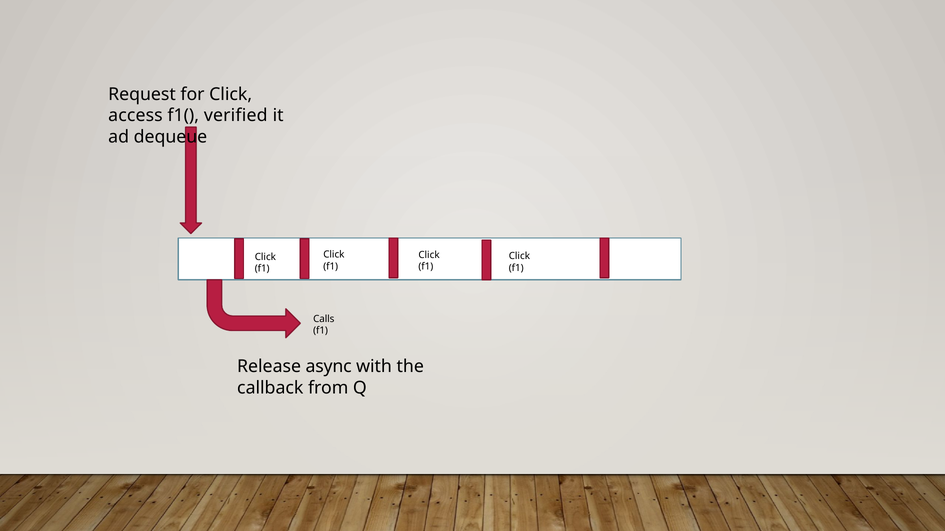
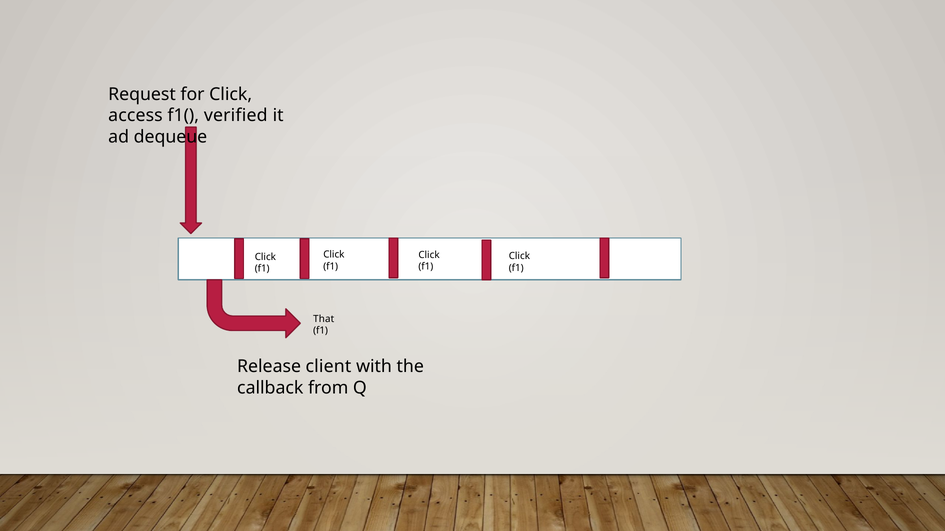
Calls: Calls -> That (324, 319)
async: async -> client (328, 367)
